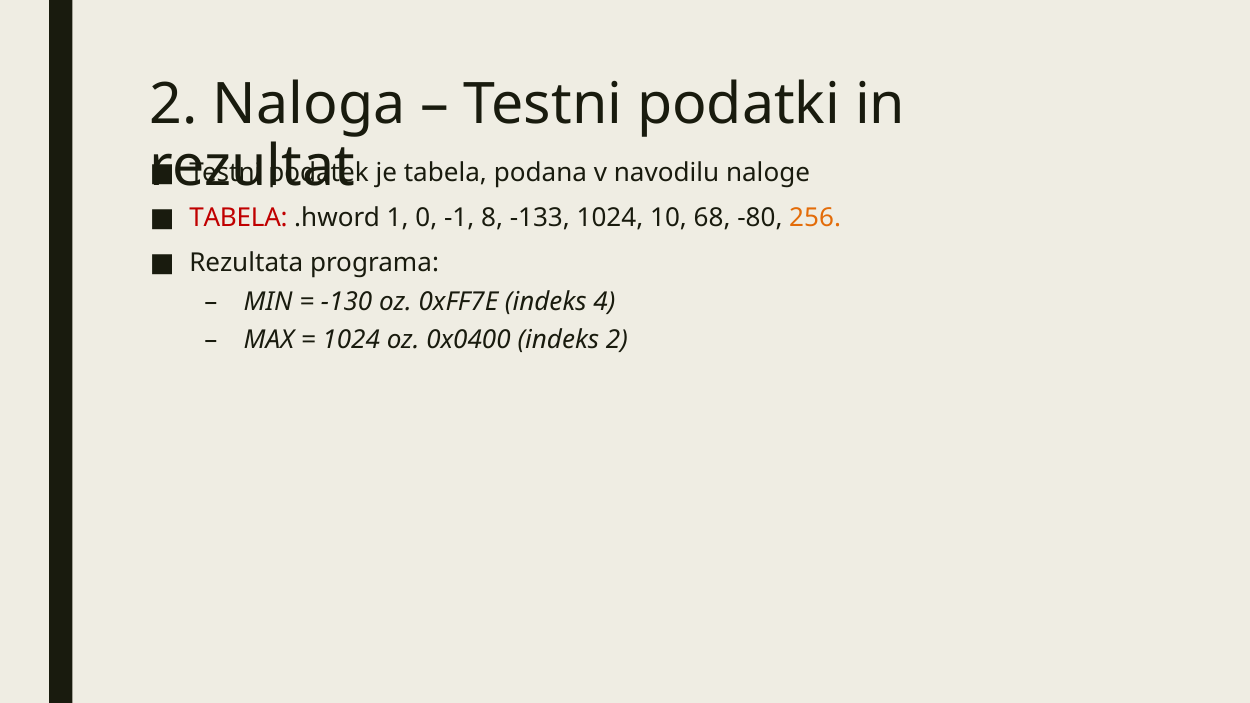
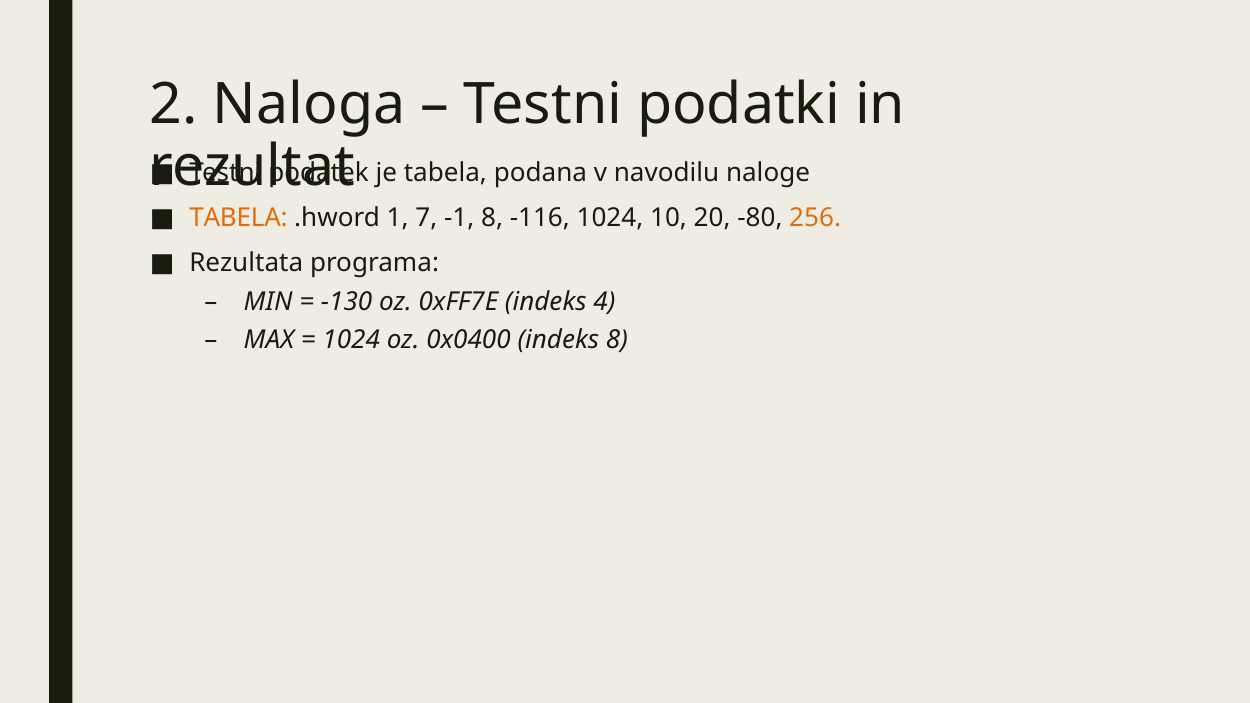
TABELA colour: red -> orange (239, 218)
0: 0 -> 7 (426, 218)
-133: -133 -> -116 (540, 218)
68: 68 -> 20 (712, 218)
indeks 2: 2 -> 8 (617, 340)
